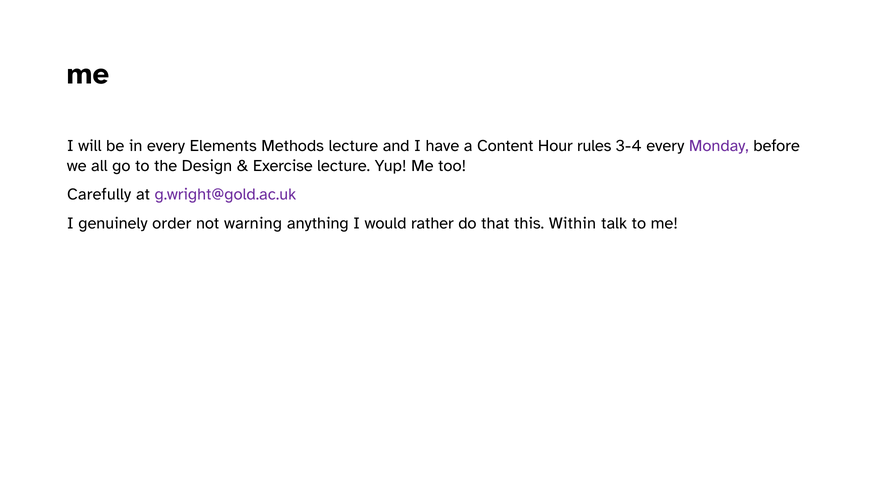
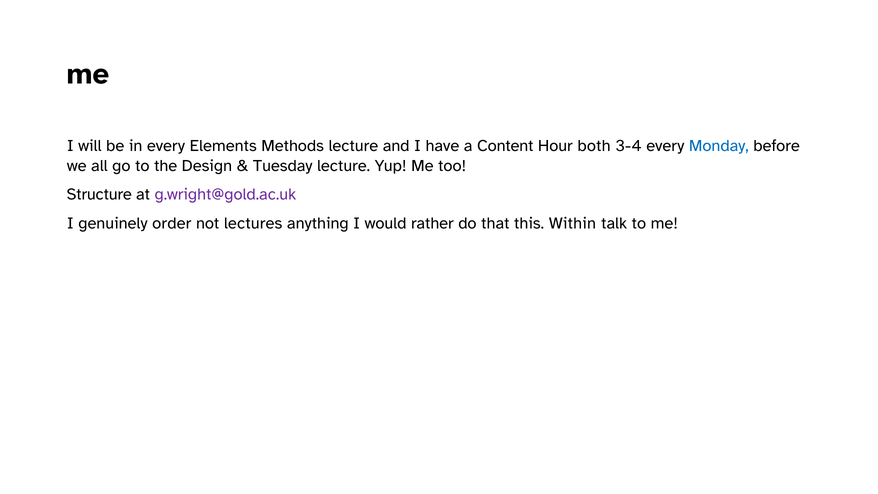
rules: rules -> both (594, 146)
Monday colour: purple -> blue (719, 146)
Exercise: Exercise -> Tuesday (283, 166)
Carefully: Carefully -> Structure (99, 194)
warning: warning -> lectures (253, 223)
